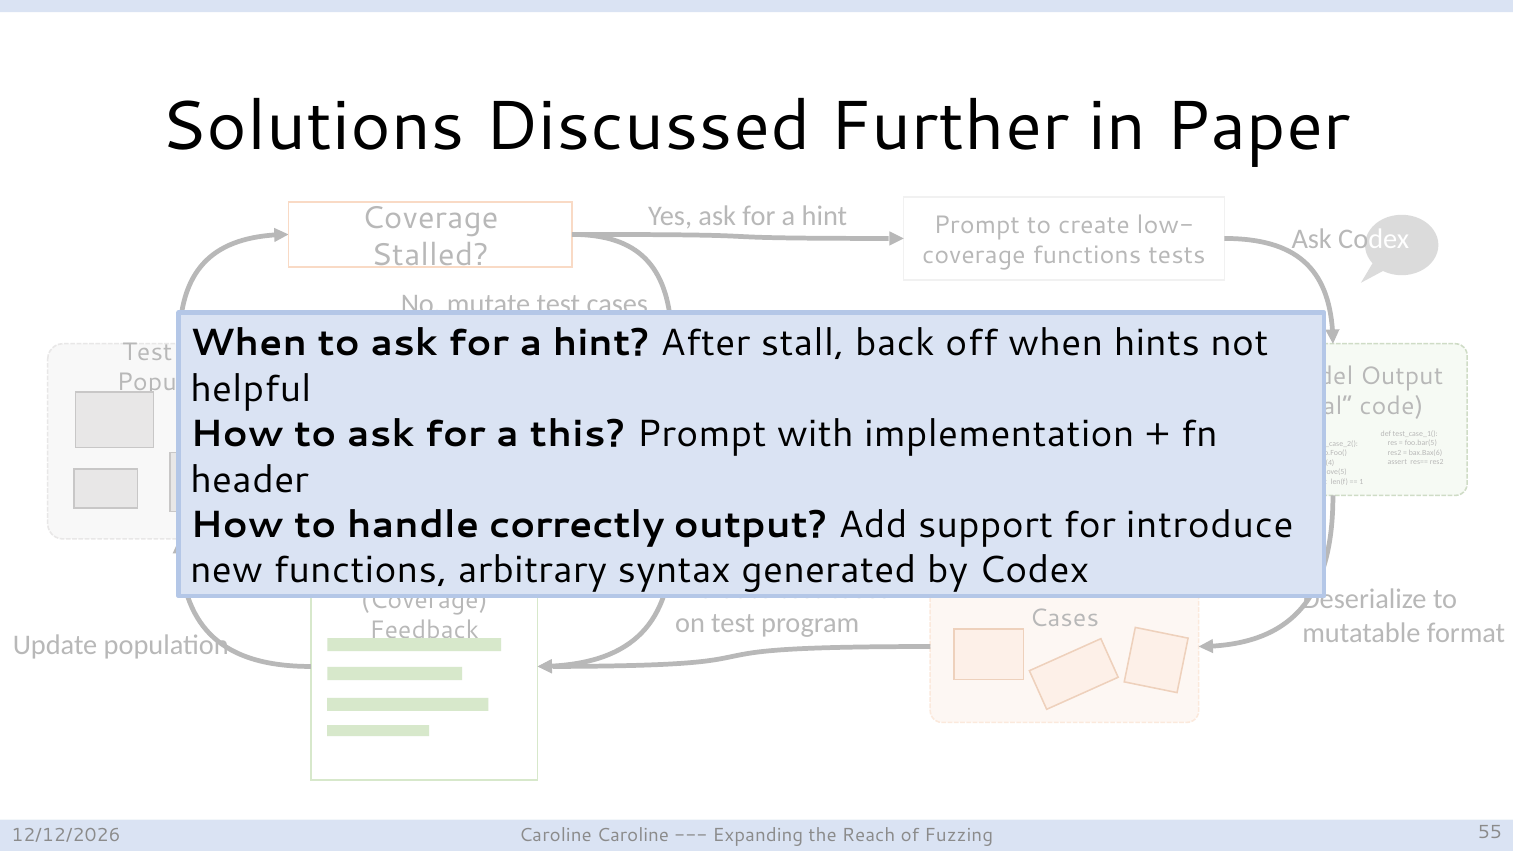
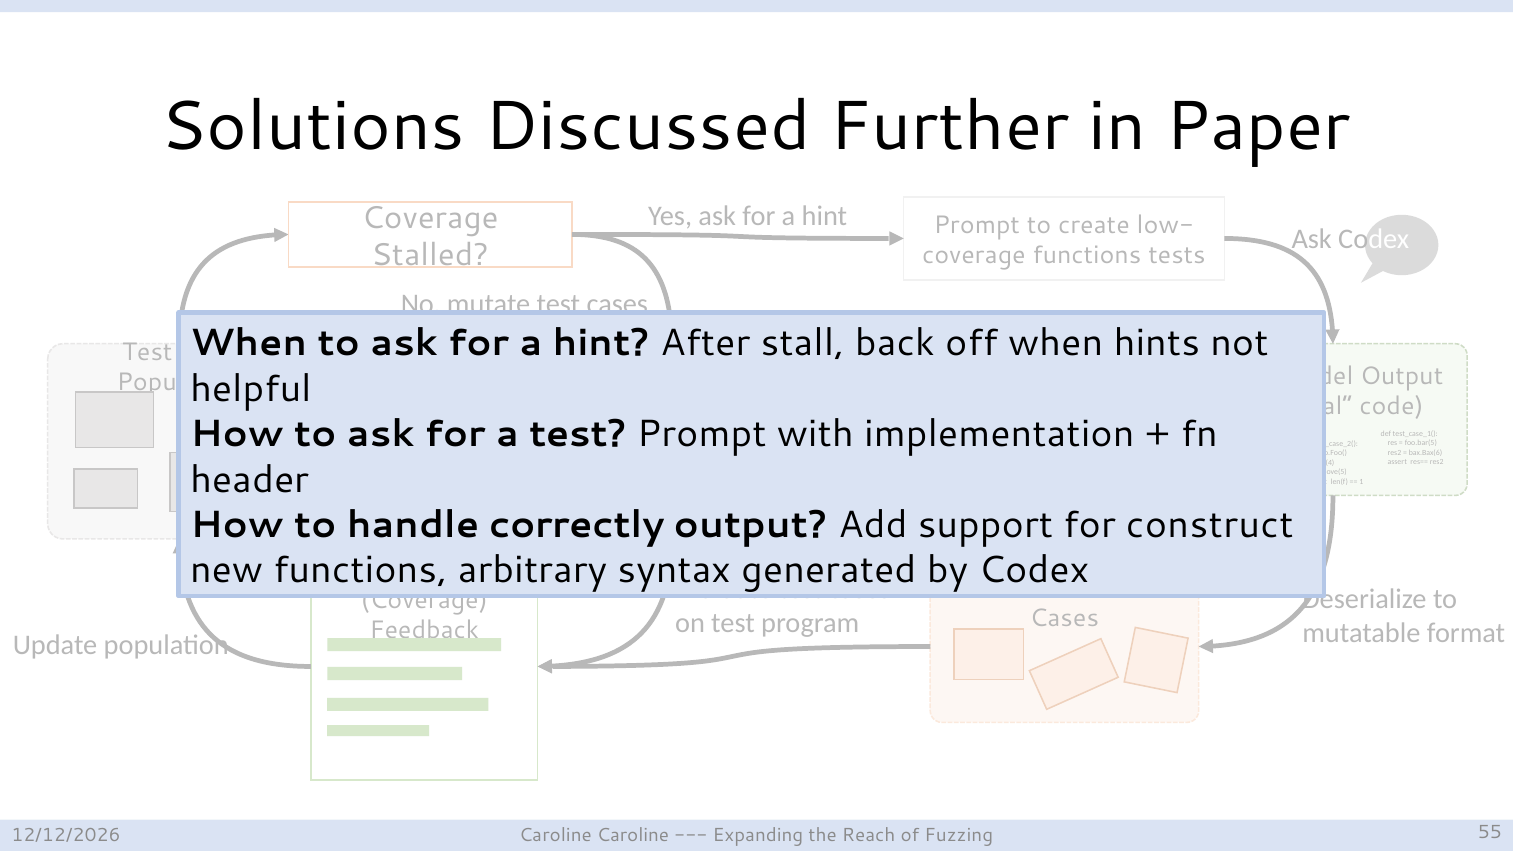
a this: this -> test (578, 434)
introduce: introduce -> construct (1210, 525)
